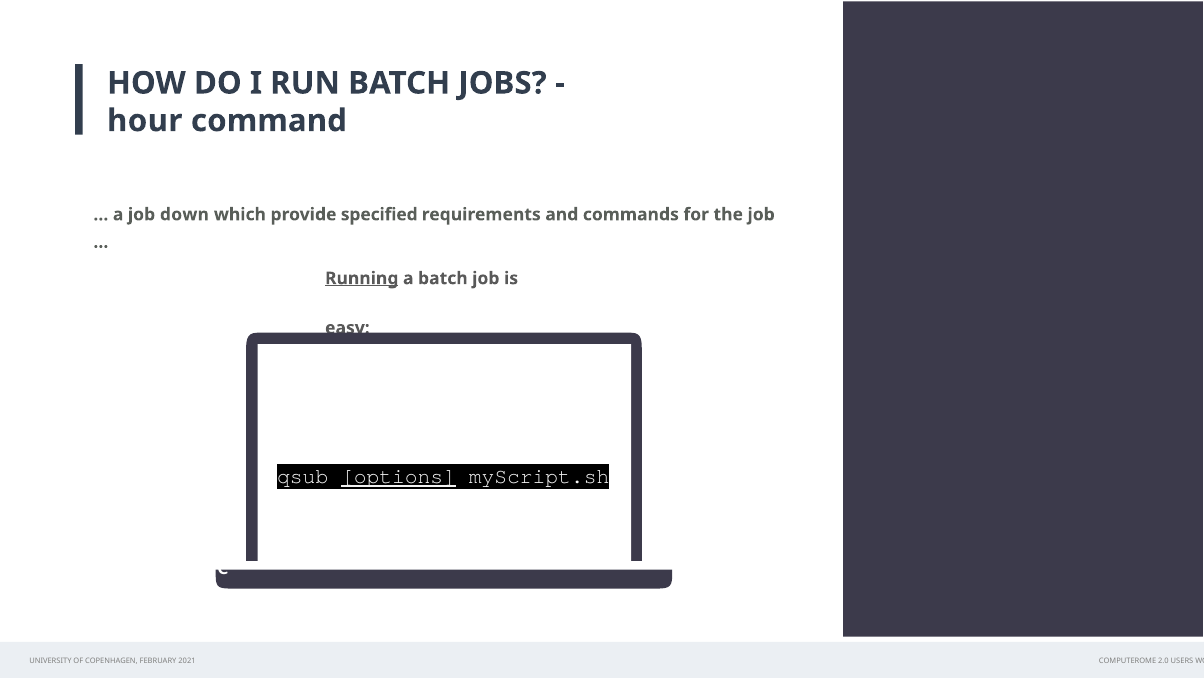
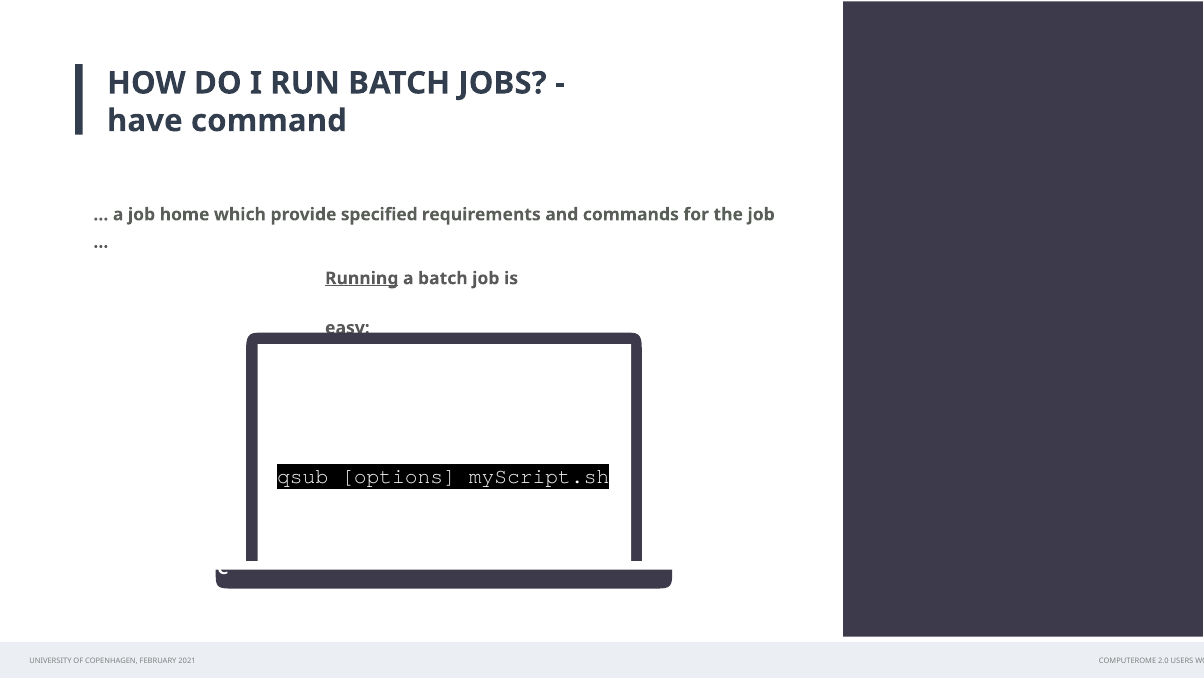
hour: hour -> have (145, 121)
down: down -> home (185, 214)
options underline: present -> none (399, 476)
